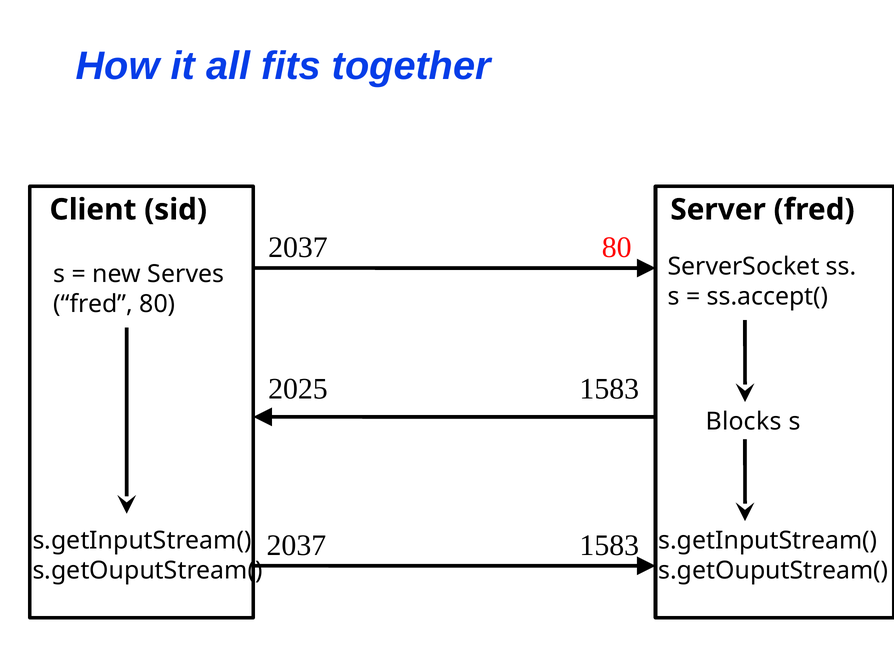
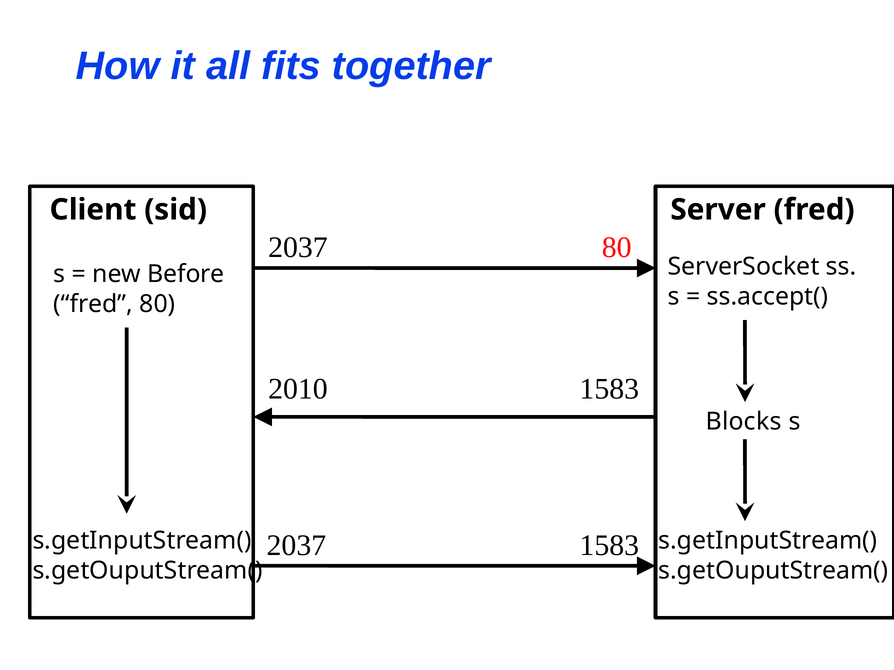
Serves: Serves -> Before (186, 274)
2025: 2025 -> 2010 (298, 389)
